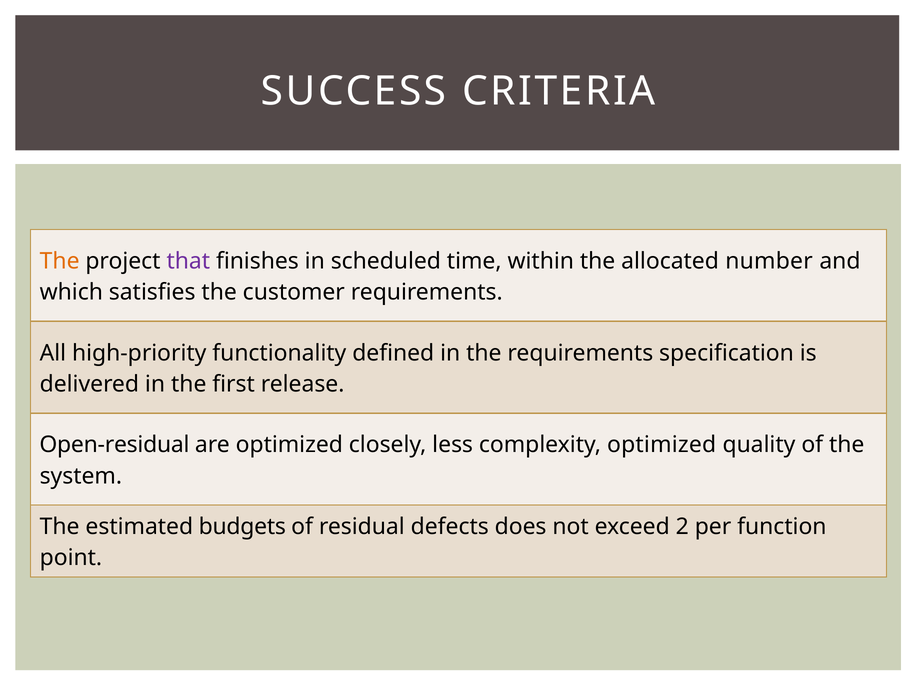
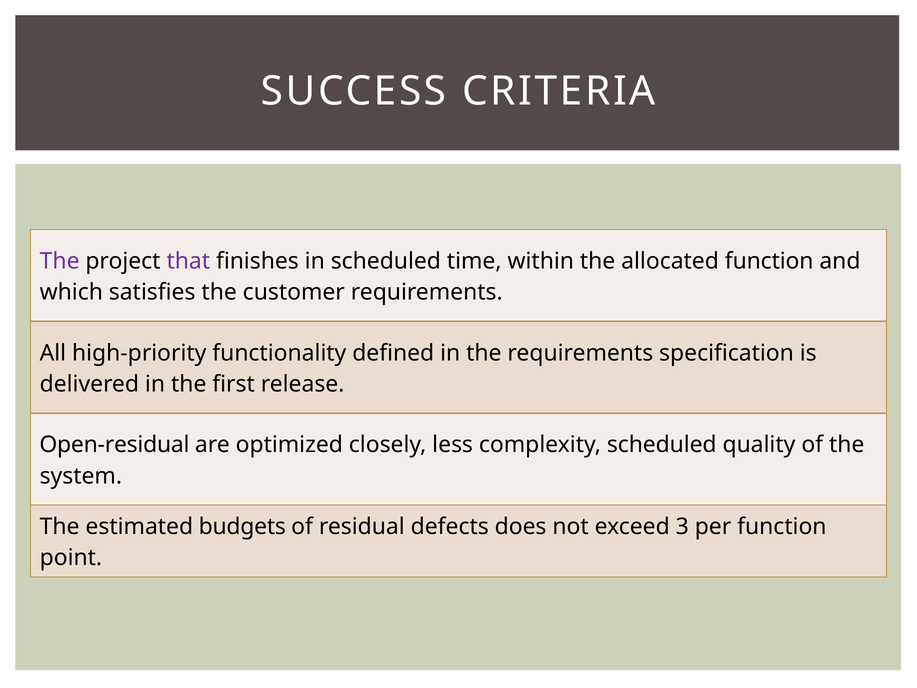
The colour: orange -> purple (60, 261)
allocated number: number -> function (769, 261)
complexity optimized: optimized -> scheduled (662, 445)
2: 2 -> 3 (682, 526)
